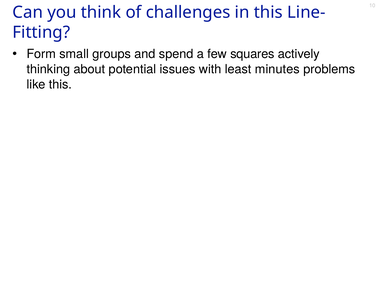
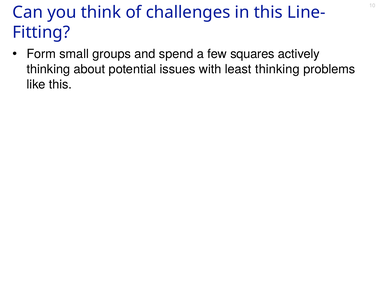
least minutes: minutes -> thinking (277, 69)
